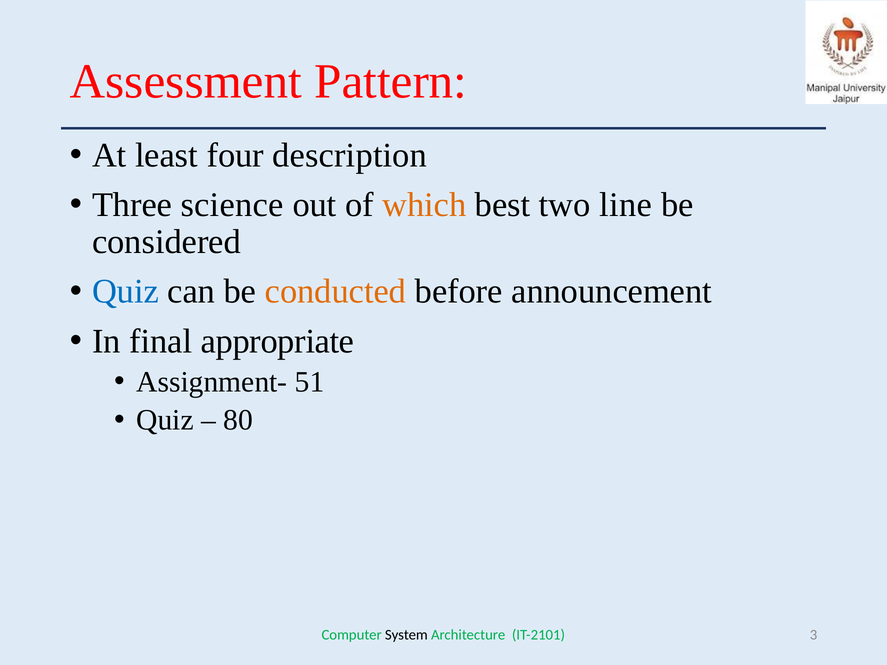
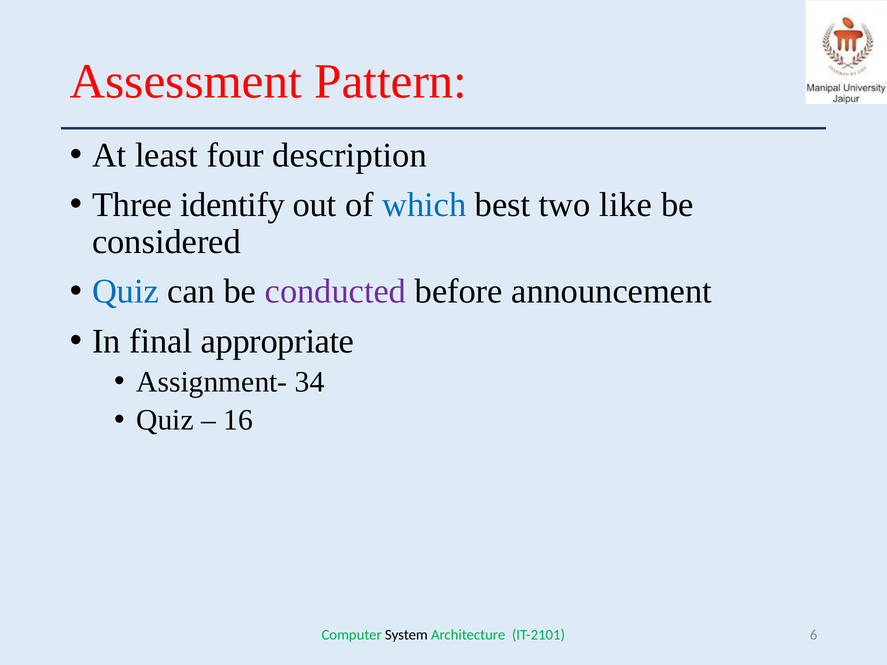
science: science -> identify (233, 205)
which colour: orange -> blue (424, 205)
line: line -> like (626, 205)
conducted colour: orange -> purple (336, 292)
51: 51 -> 34 (310, 382)
80: 80 -> 16 (238, 420)
3: 3 -> 6 (813, 635)
